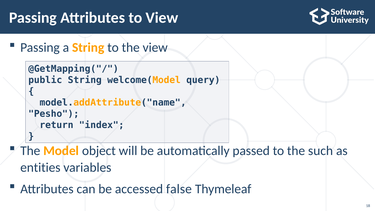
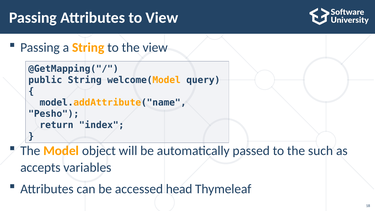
entities: entities -> accepts (40, 167)
false: false -> head (179, 189)
